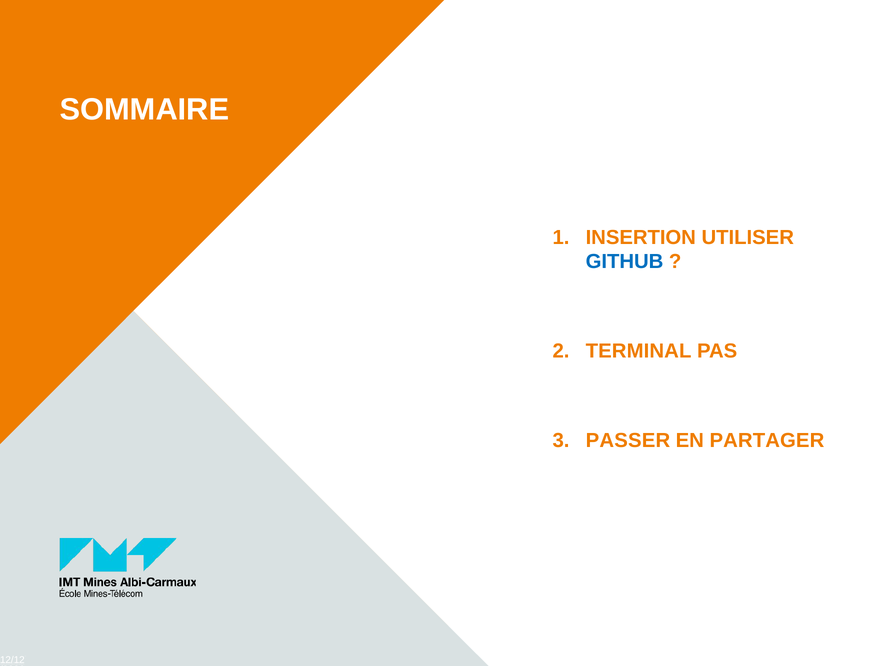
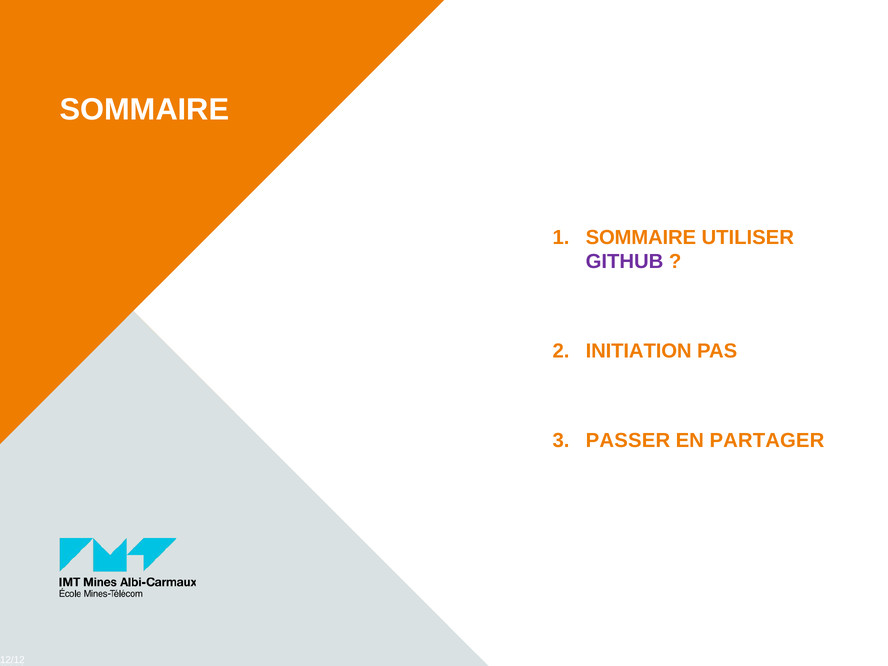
INSERTION: INSERTION -> SOMMAIRE (641, 237)
GITHUB colour: blue -> purple (625, 262)
TERMINAL: TERMINAL -> INITIATION (639, 351)
